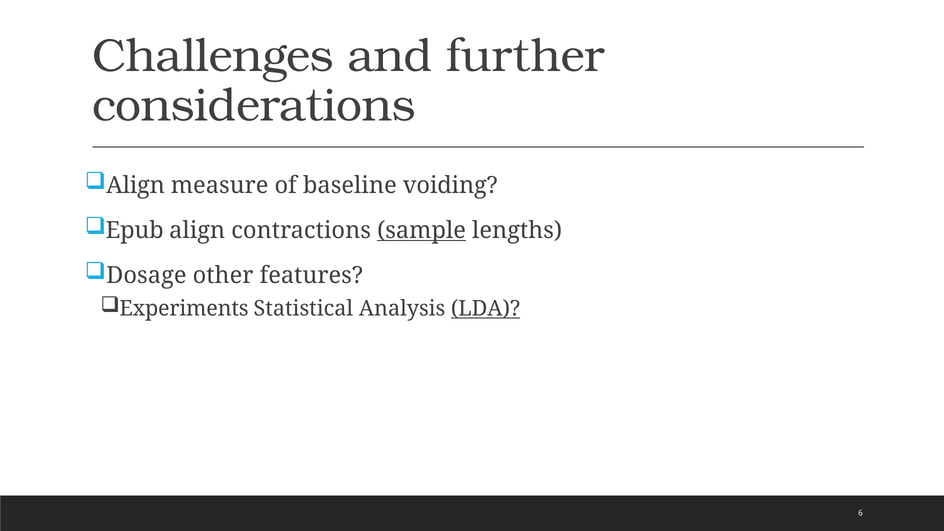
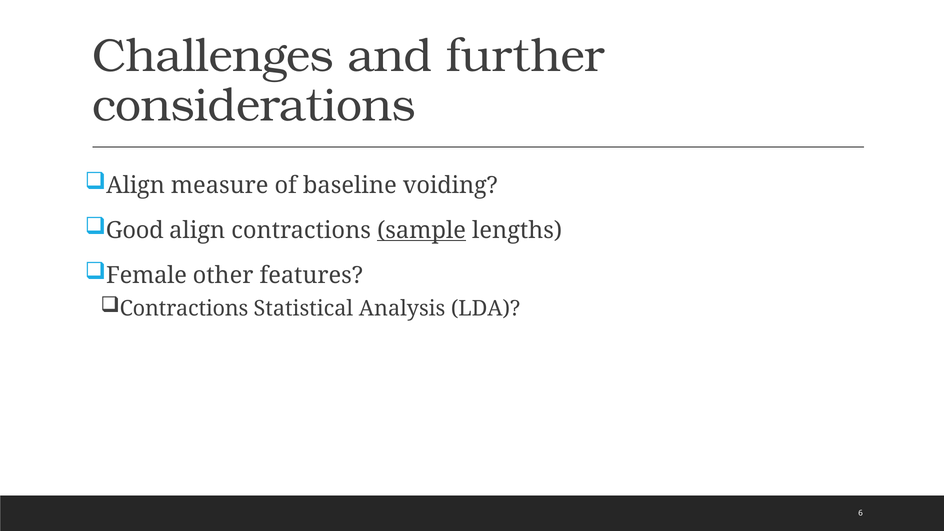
Epub: Epub -> Good (135, 230)
Dosage: Dosage -> Female (146, 275)
Experiments: Experiments -> Contractions (184, 309)
LDA underline: present -> none (486, 309)
